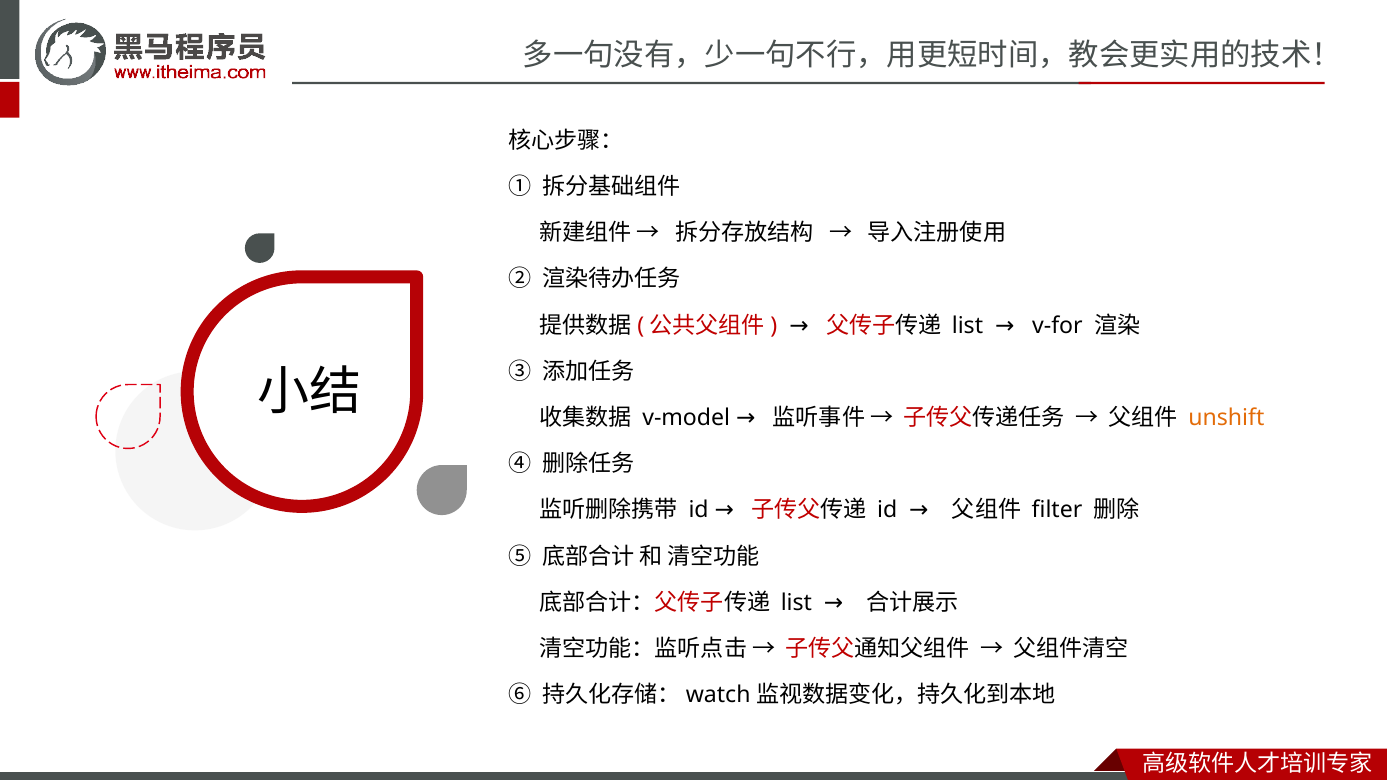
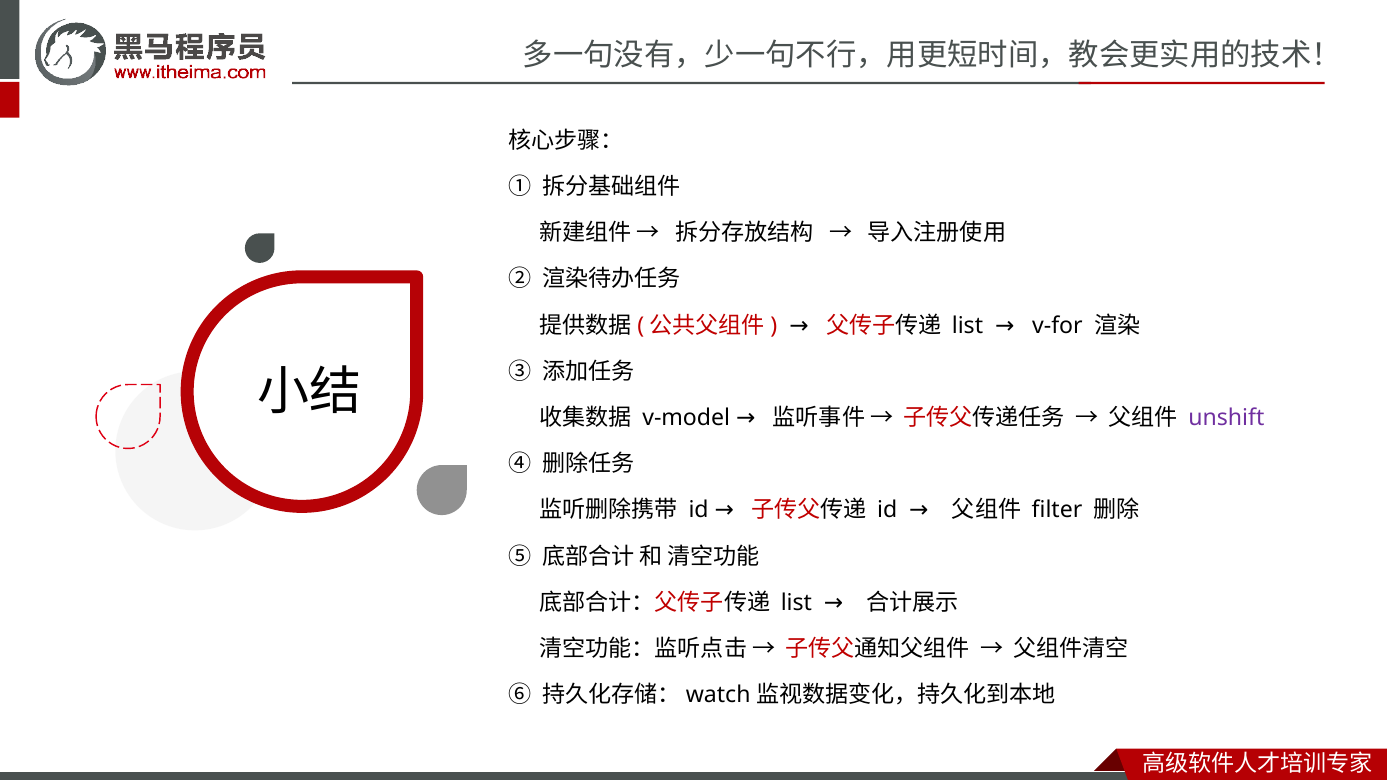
unshift colour: orange -> purple (1226, 418)
